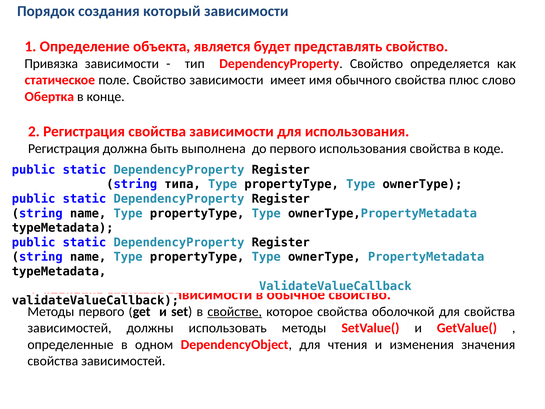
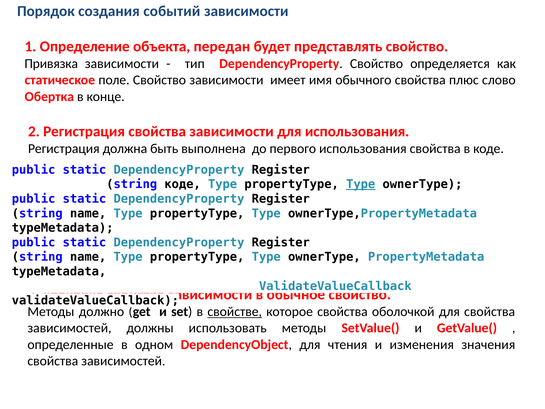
который: который -> событий (172, 11)
является: является -> передан (222, 47)
string типа: типа -> коде (183, 184)
Type underline: none -> present (361, 184)
Методы первого: первого -> должно (101, 312)
